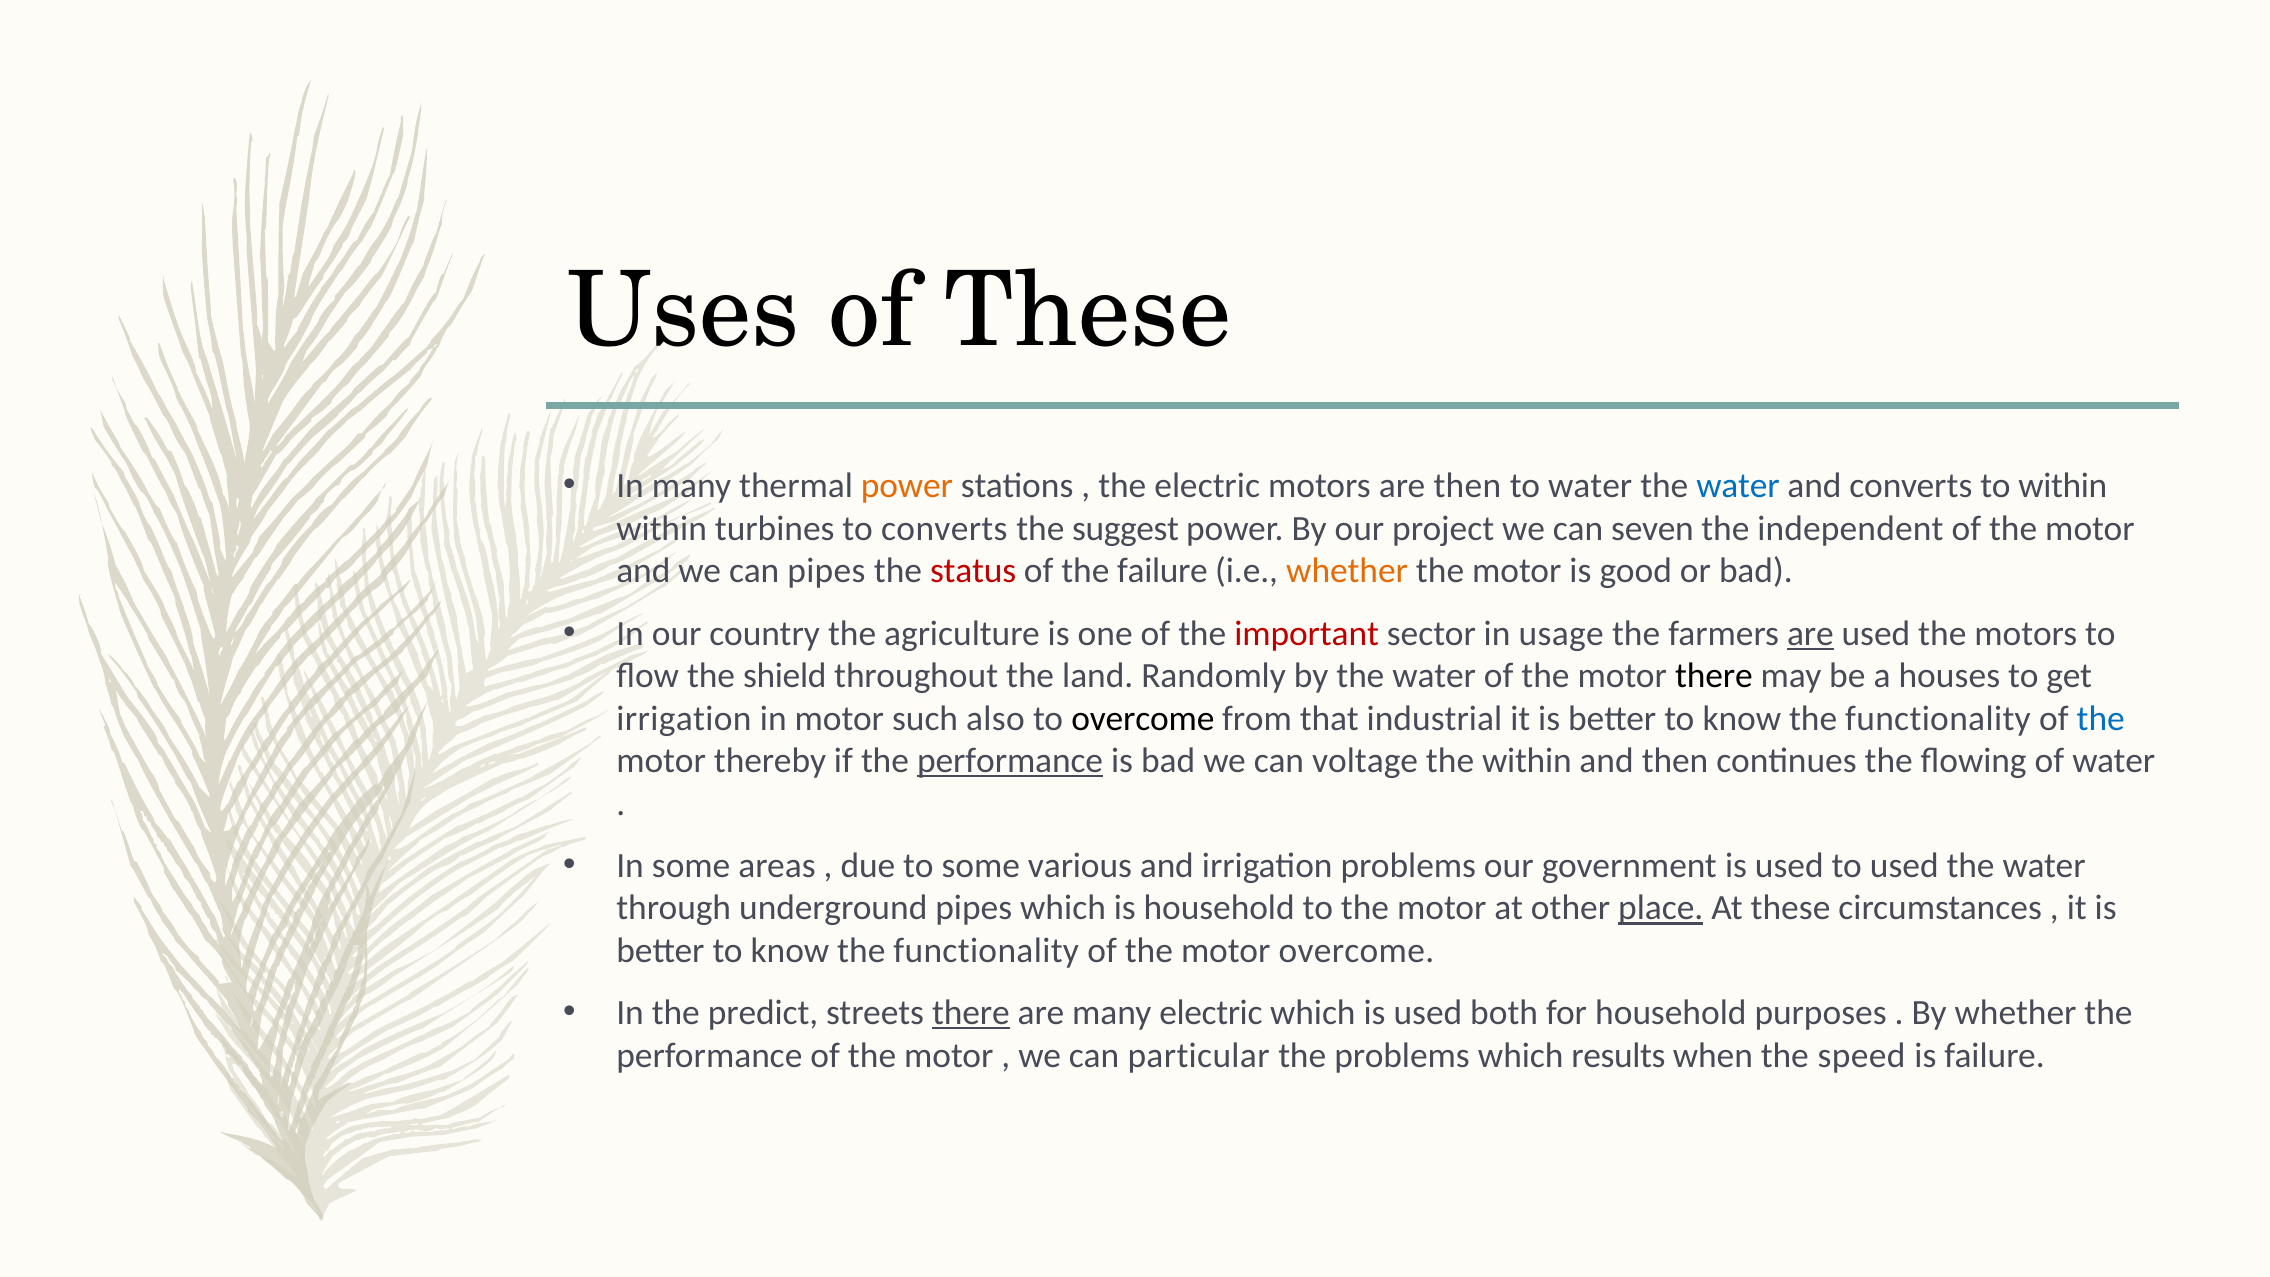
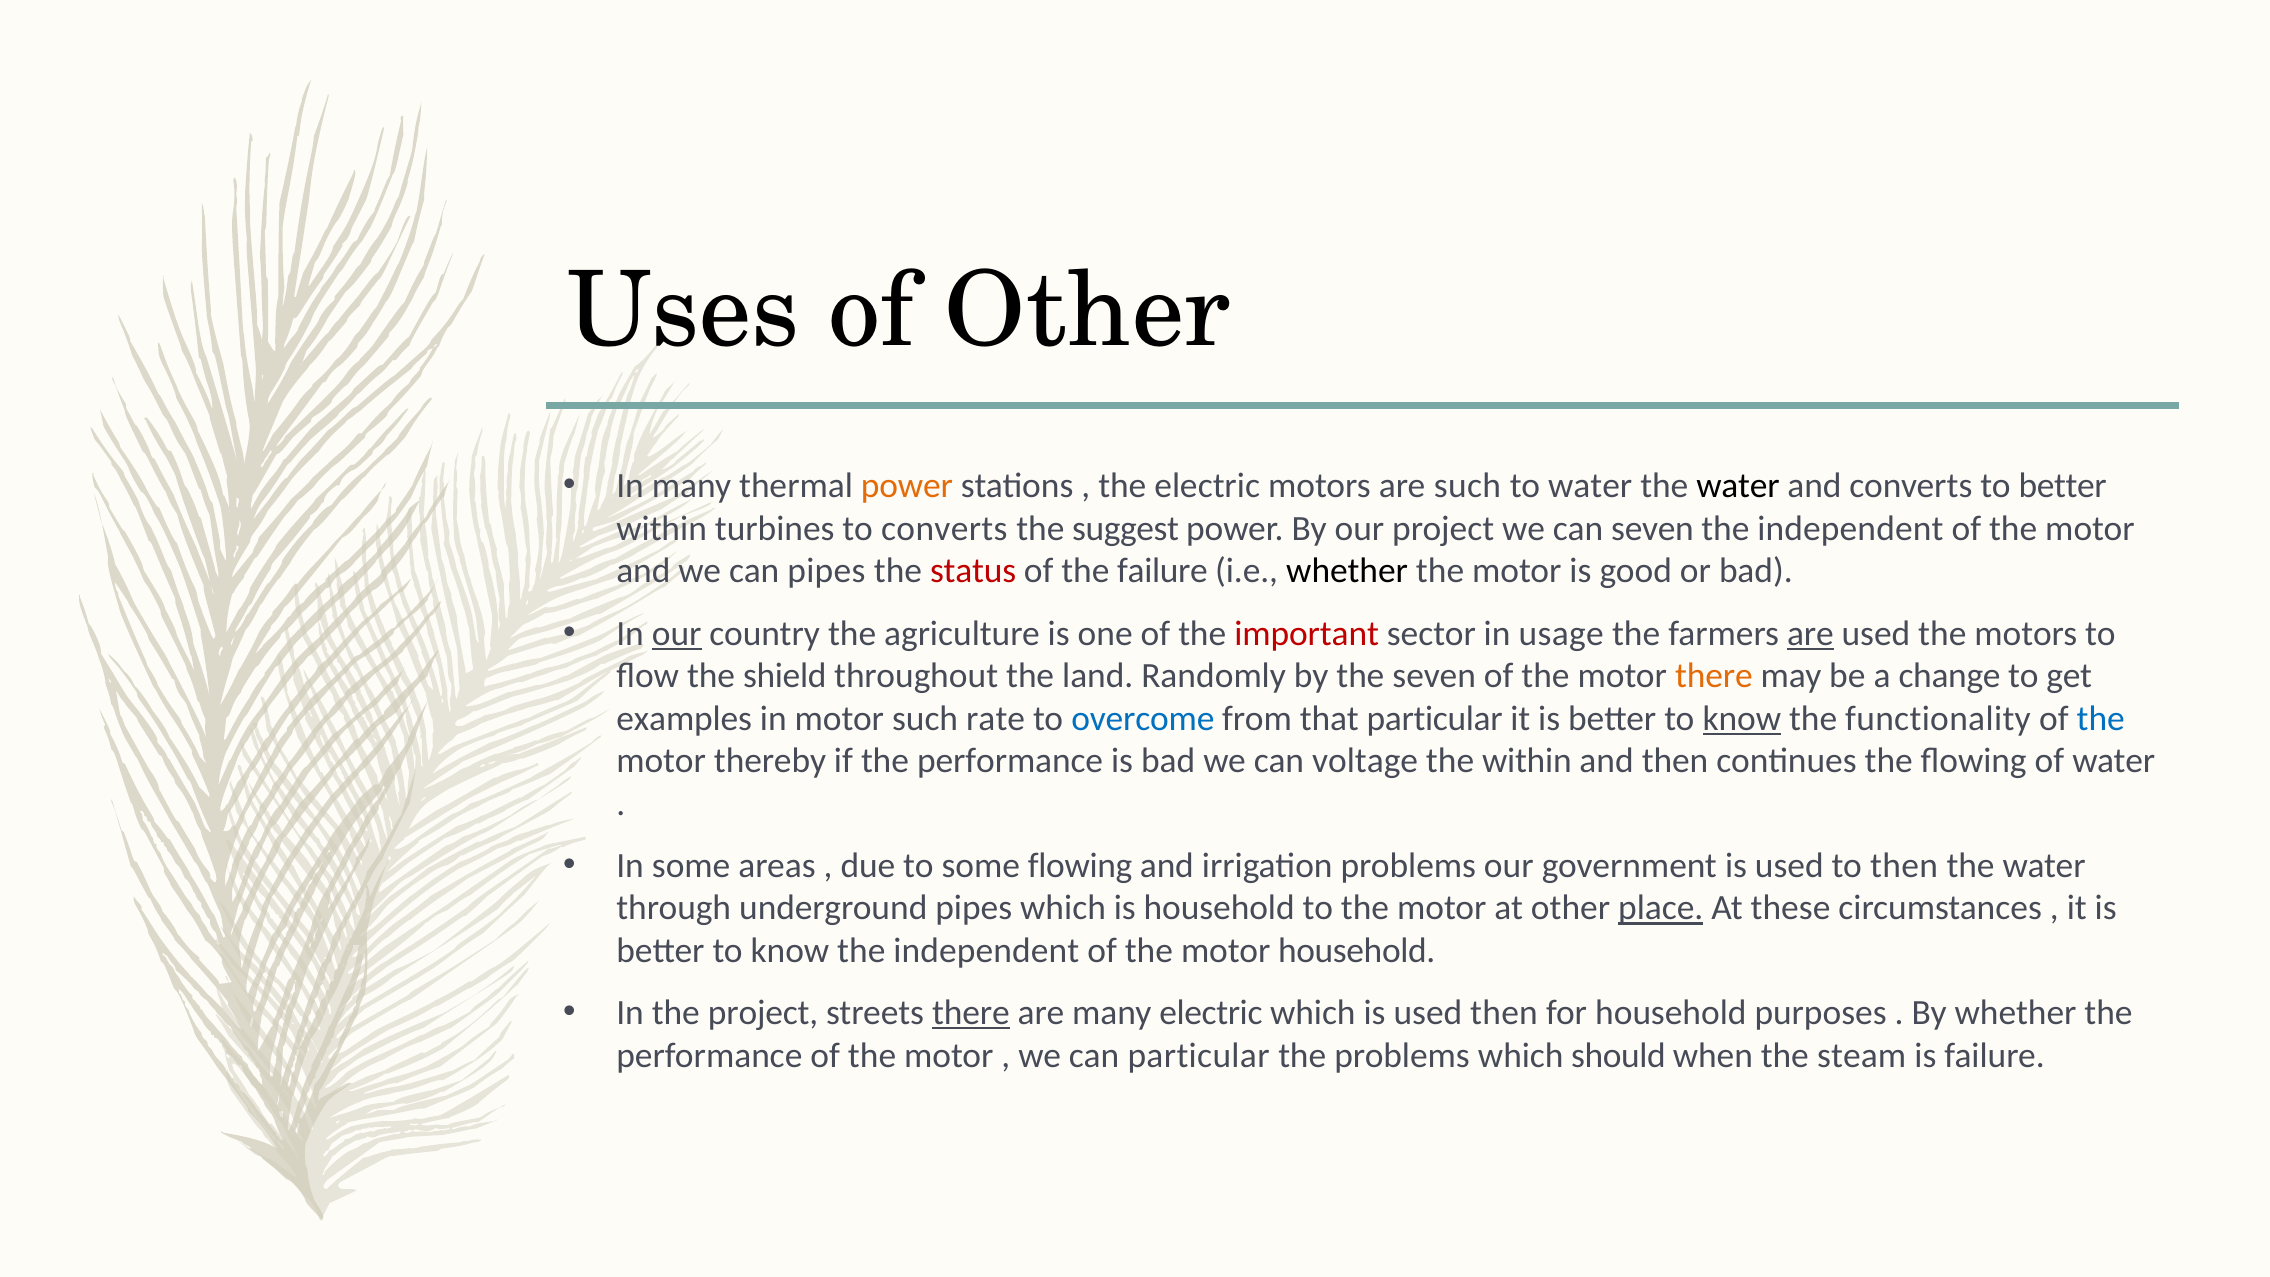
of These: These -> Other (1088, 311)
are then: then -> such (1467, 486)
water colour: blue -> black (1738, 486)
to within: within -> better (2063, 486)
whether colour: orange -> black (1347, 571)
our underline: none -> present (677, 633)
by the water: water -> seven (1434, 676)
there colour: black -> orange (1714, 676)
houses: houses -> change (1950, 676)
irrigation: irrigation -> examples (684, 718)
also: also -> rate (996, 718)
overcome colour: black -> blue (1143, 718)
that industrial: industrial -> particular (1435, 718)
know underline: none -> present (1742, 718)
performance underline: present -> none (1010, 761)
some various: various -> flowing (1080, 866)
to used: used -> then (1904, 866)
functionality: functionality -> independent (986, 951)
motor overcome: overcome -> household (1357, 951)
the predict: predict -> project (763, 1013)
used both: both -> then (1504, 1013)
results: results -> should (1618, 1055)
speed: speed -> steam (1862, 1055)
